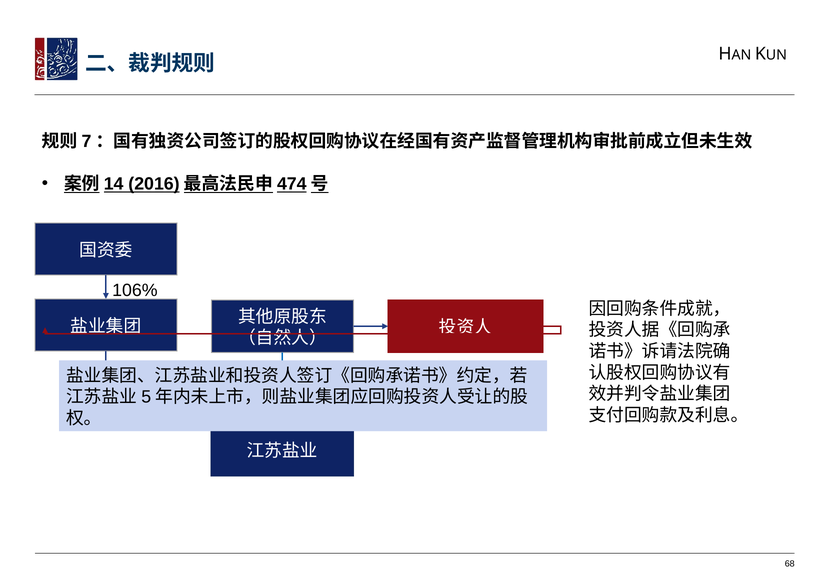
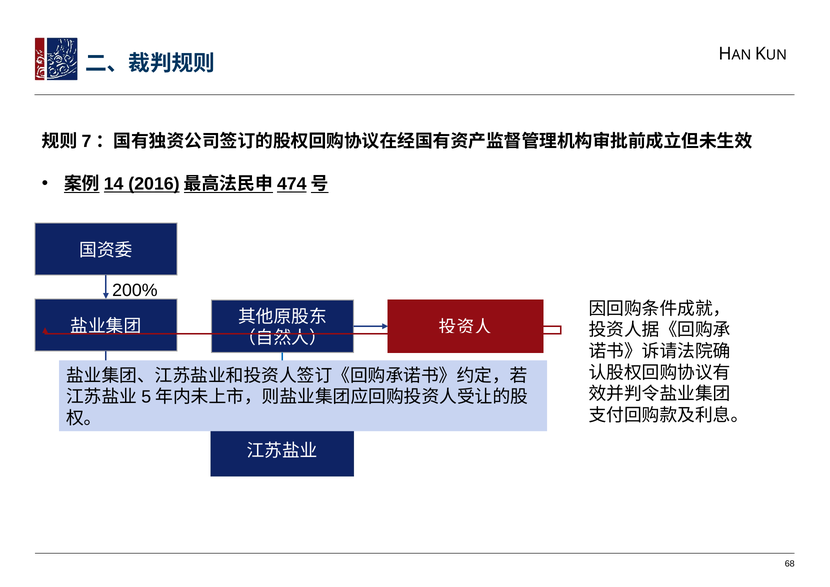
106%: 106% -> 200% (135, 290)
